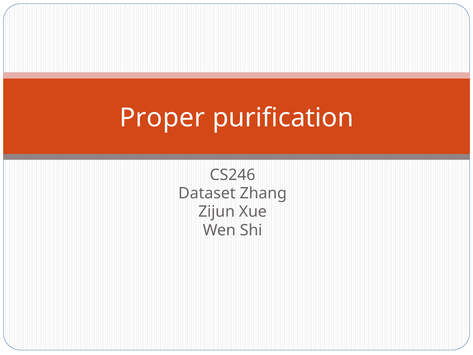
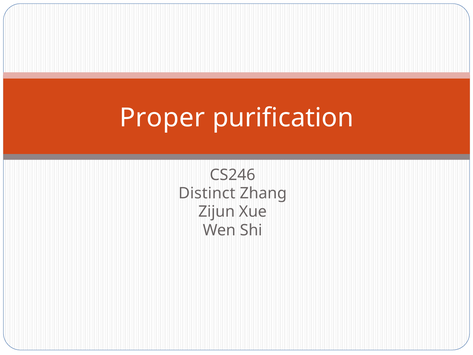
Dataset: Dataset -> Distinct (207, 193)
